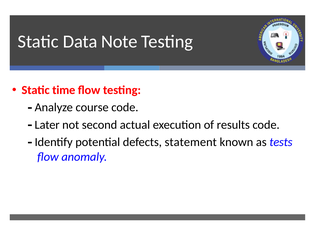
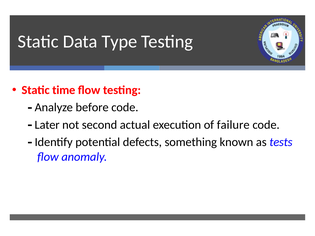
Note: Note -> Type (119, 42)
course: course -> before (92, 108)
results: results -> failure (233, 125)
statement: statement -> something (191, 142)
